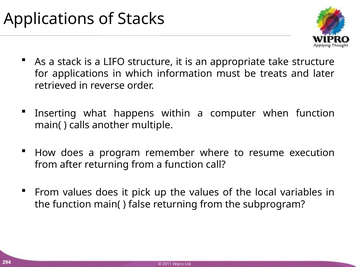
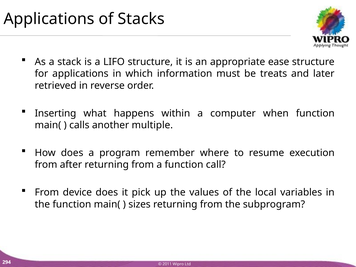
take: take -> ease (279, 62)
From values: values -> device (77, 192)
false: false -> sizes (140, 204)
